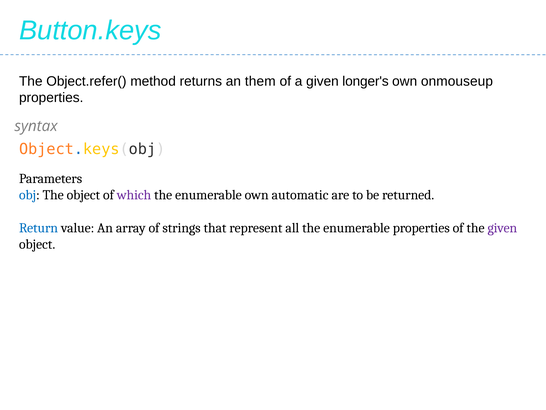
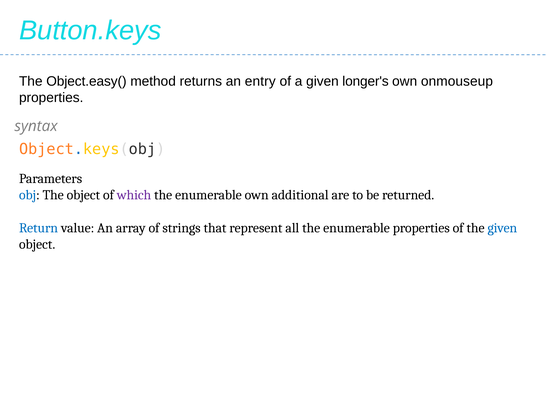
Object.refer(: Object.refer( -> Object.easy( (86, 81)
them: them -> entry (260, 81)
automatic: automatic -> additional (300, 195)
given colour: purple -> blue (502, 228)
